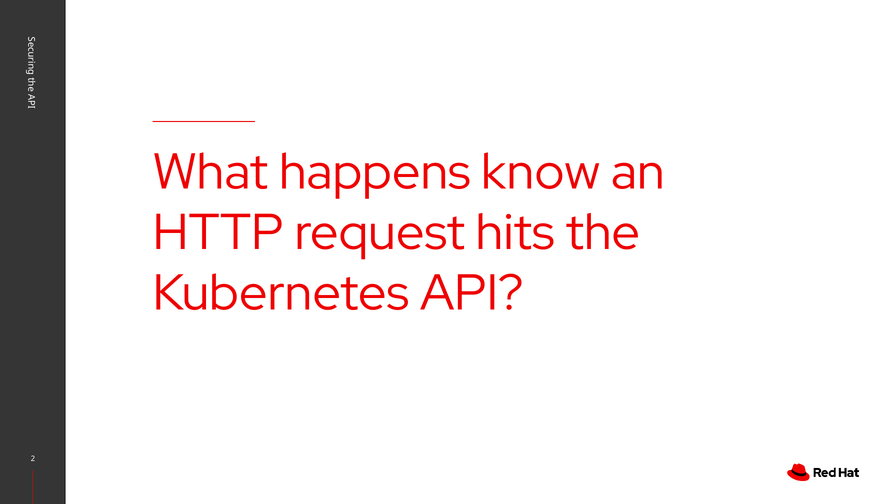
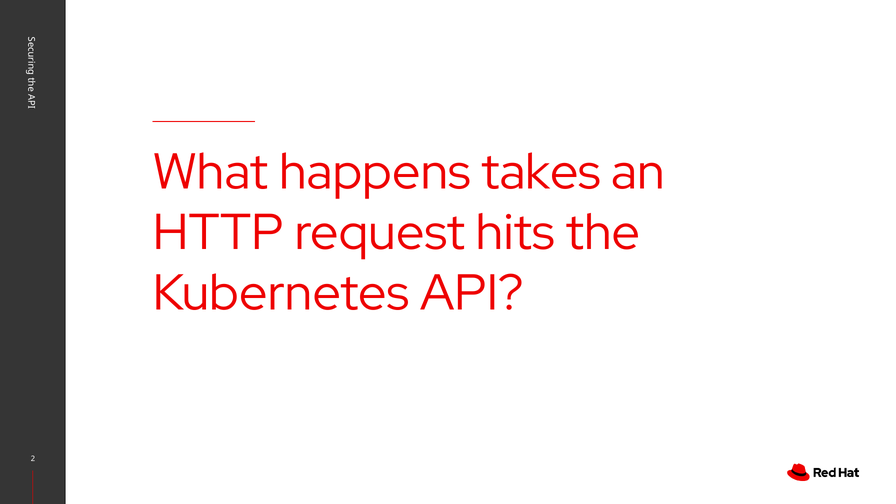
know: know -> takes (541, 172)
